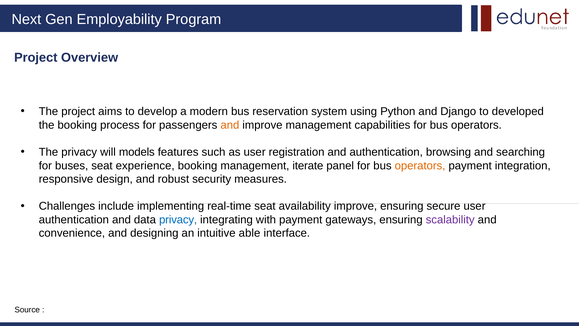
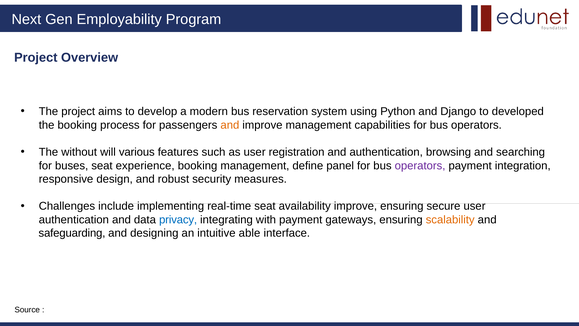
The privacy: privacy -> without (79, 152)
models: models -> various (137, 152)
iterate: iterate -> define (308, 165)
operators colour: orange -> purple (420, 165)
scalability colour: purple -> orange (450, 220)
convenience: convenience -> safeguarding (72, 233)
